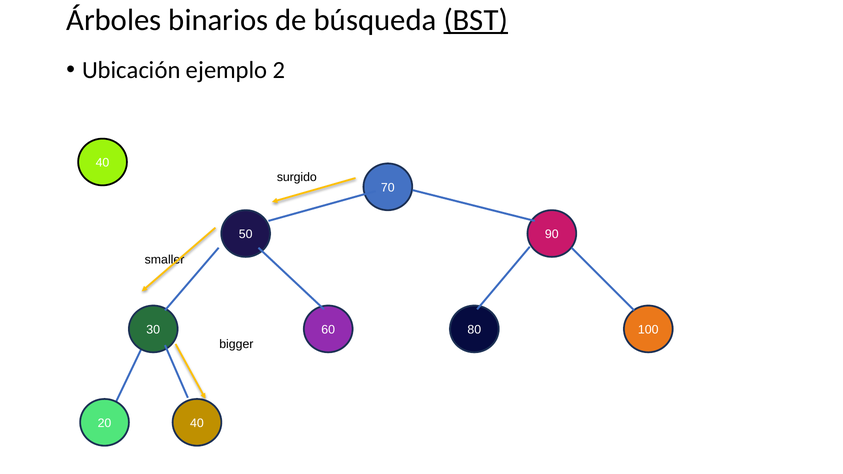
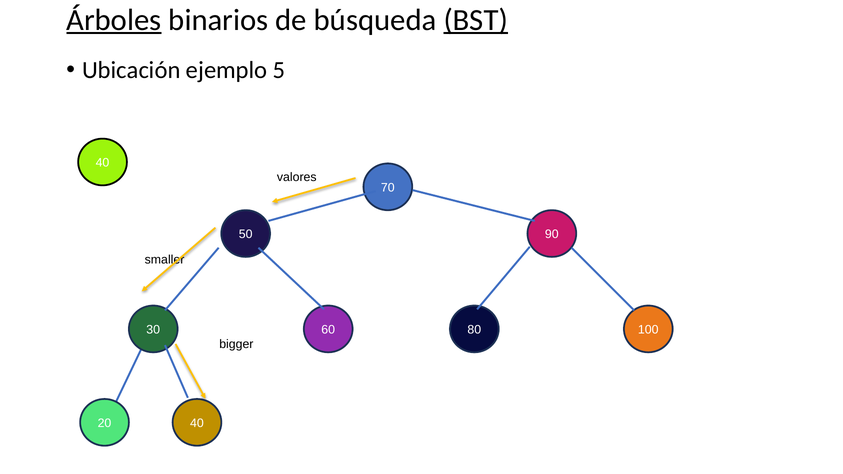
Árboles underline: none -> present (114, 20)
2: 2 -> 5 (279, 70)
surgido: surgido -> valores (297, 177)
